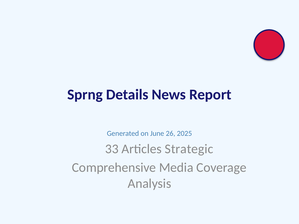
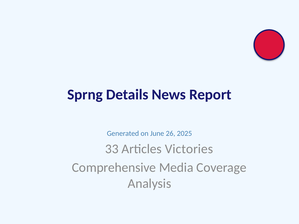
Strategic: Strategic -> Victories (189, 149)
